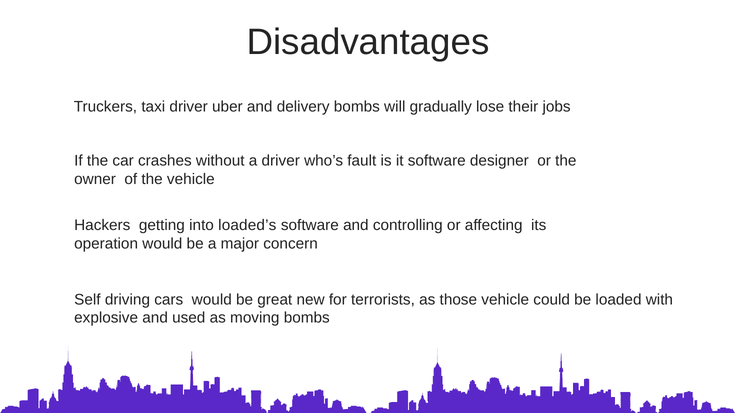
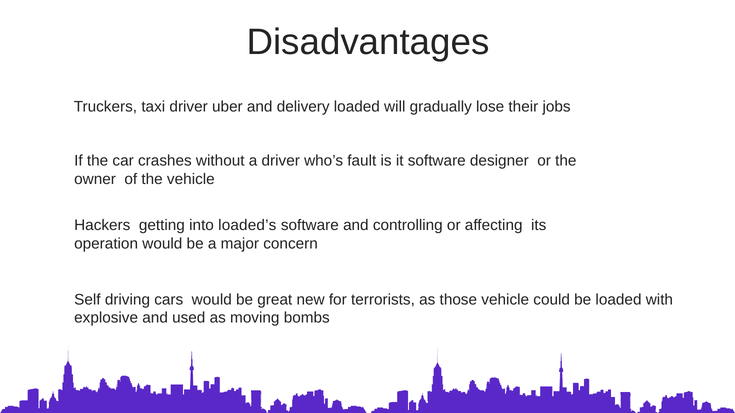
delivery bombs: bombs -> loaded (357, 107)
